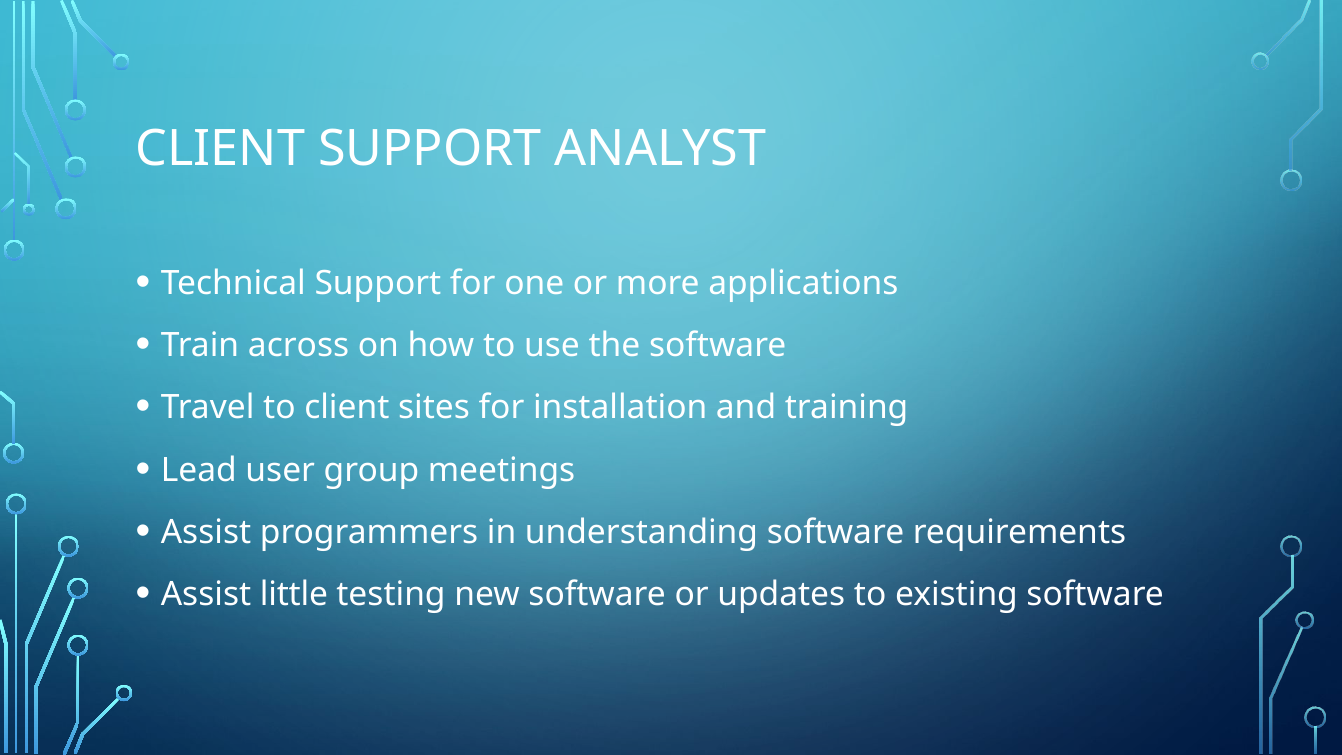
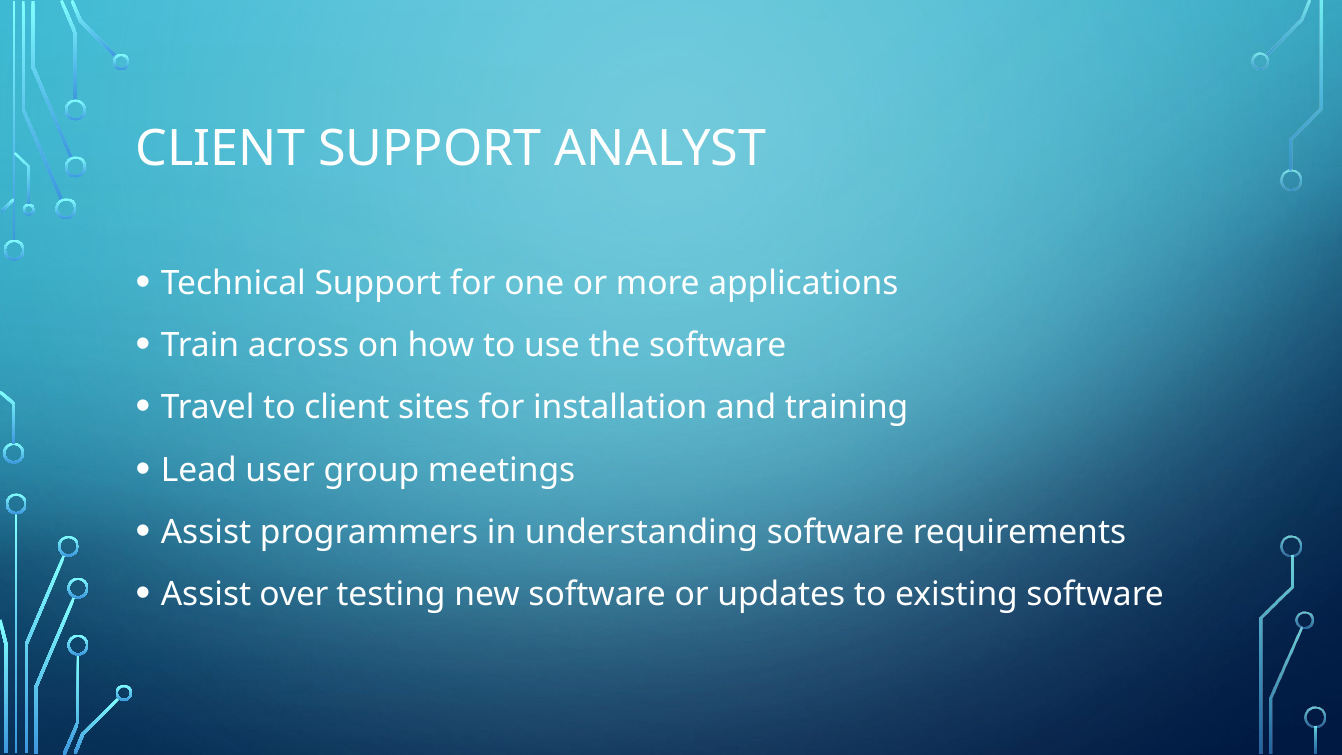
little: little -> over (294, 595)
